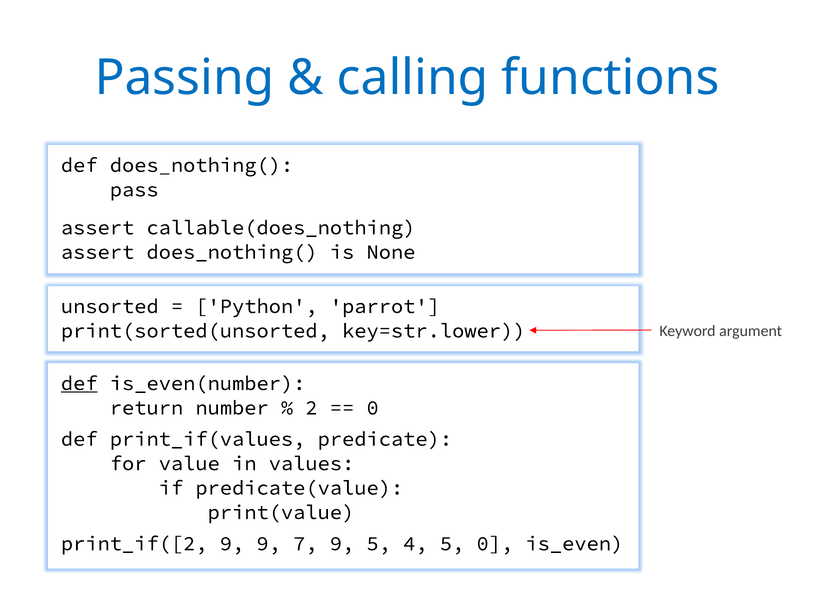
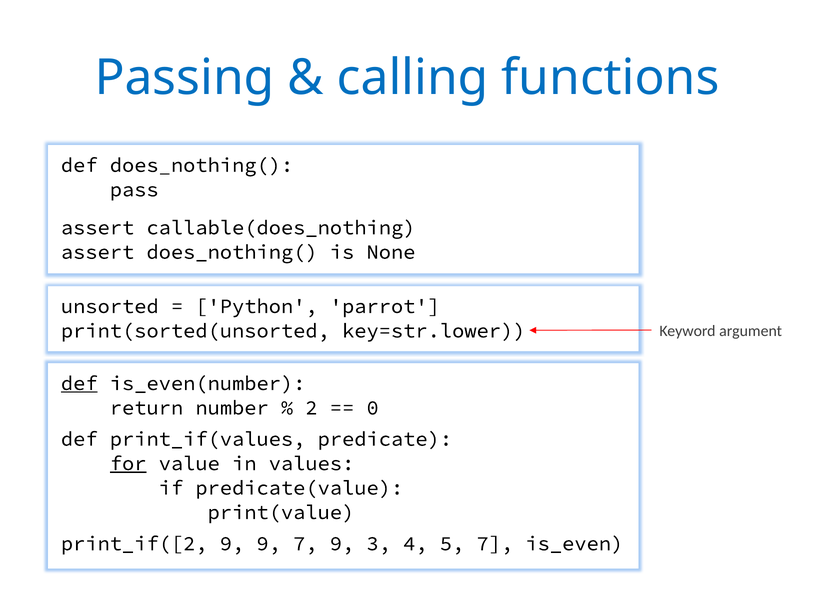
for underline: none -> present (128, 464)
9 5: 5 -> 3 (379, 544)
5 0: 0 -> 7 (495, 544)
